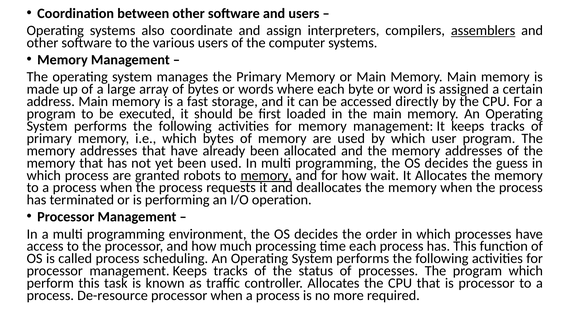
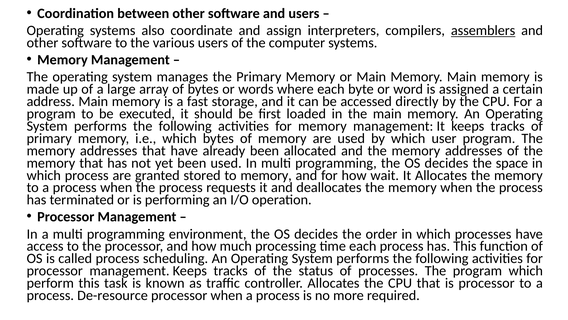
guess: guess -> space (512, 163)
robots: robots -> stored (202, 175)
memory underline: present -> none (266, 175)
